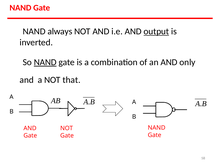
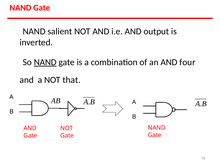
always: always -> salient (60, 31)
output underline: present -> none (156, 31)
only: only -> four (187, 62)
